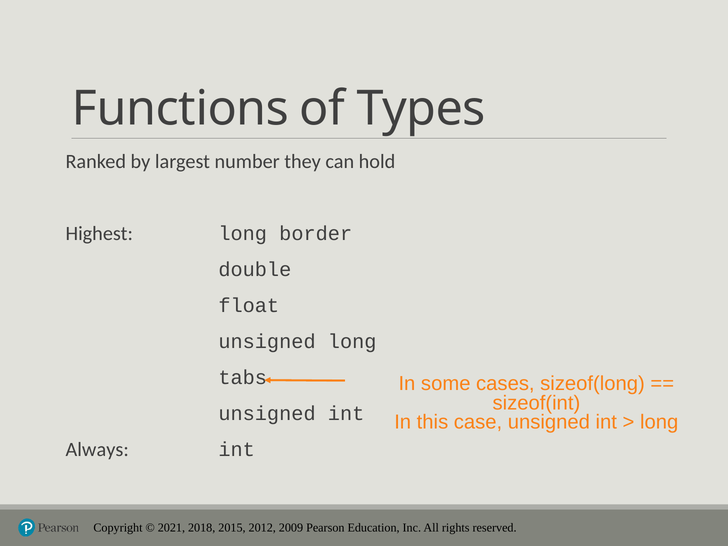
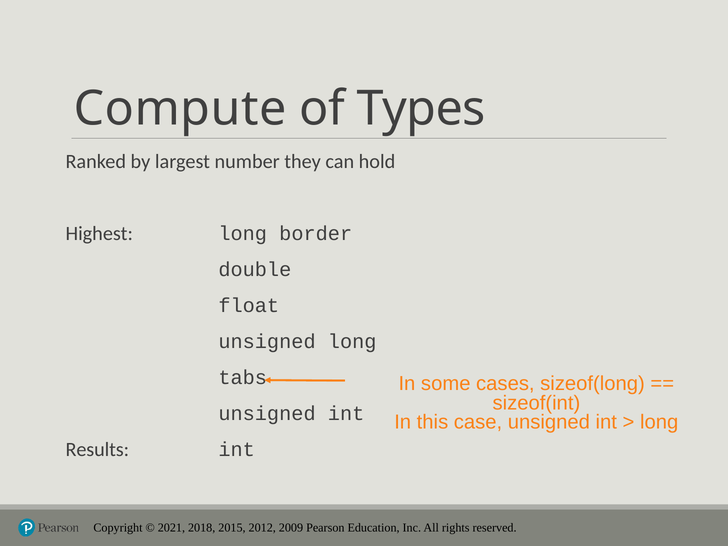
Functions: Functions -> Compute (180, 109)
Always: Always -> Results (97, 450)
